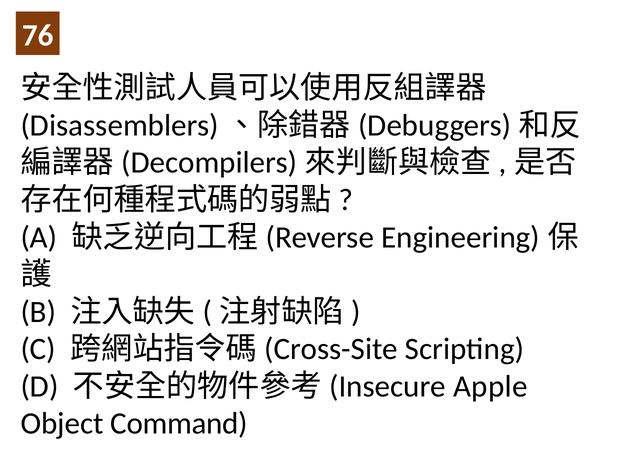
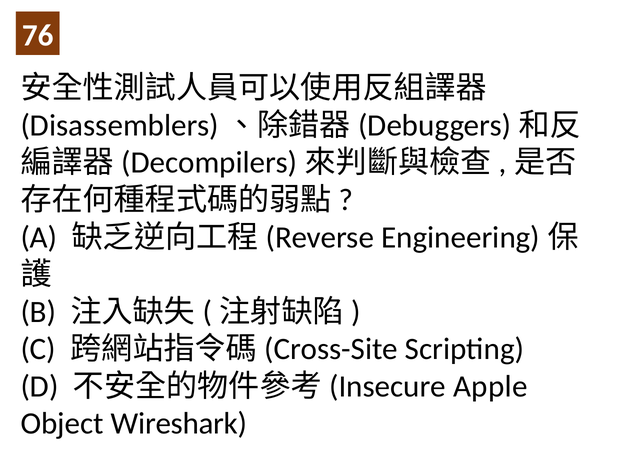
Command: Command -> Wireshark (179, 424)
